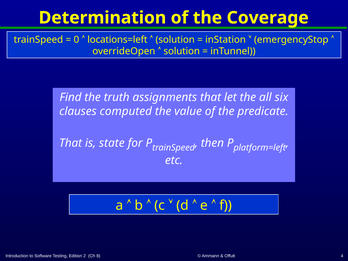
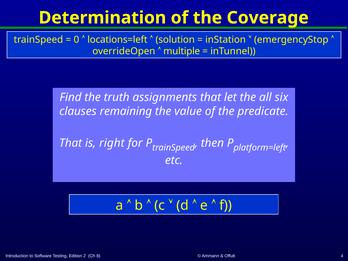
solution: solution -> multiple (182, 51)
computed: computed -> remaining (126, 111)
state: state -> right (112, 143)
